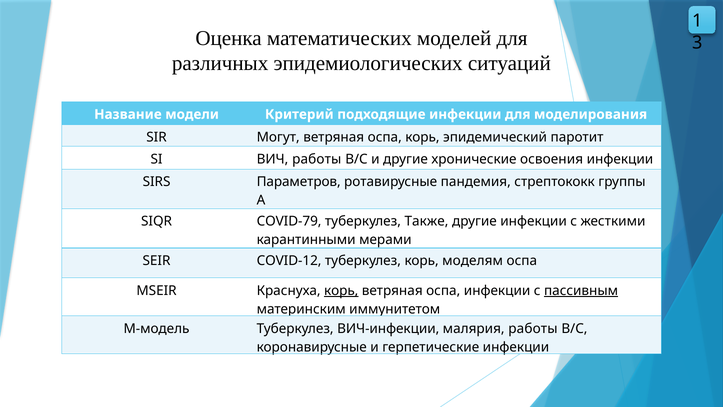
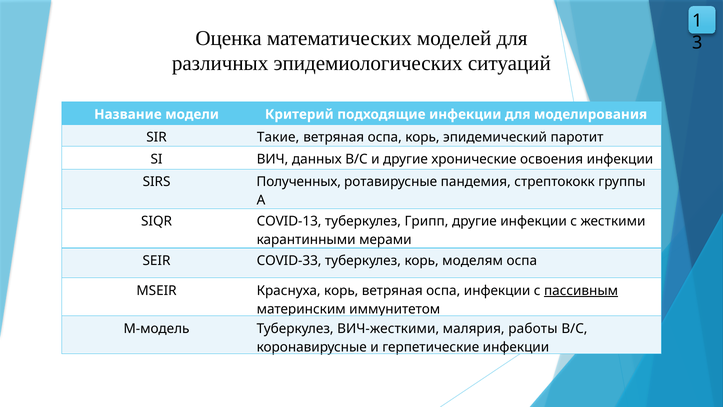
Могут: Могут -> Такие (278, 137)
ВИЧ работы: работы -> данных (317, 159)
Параметров: Параметров -> Полученных (299, 182)
COVID-79: COVID-79 -> COVID-13 (289, 221)
Также: Также -> Грипп (427, 221)
COVID-12: COVID-12 -> COVID-33 (289, 260)
корь underline: present -> none (341, 290)
ВИЧ-инфекции: ВИЧ-инфекции -> ВИЧ-жесткими (388, 328)
